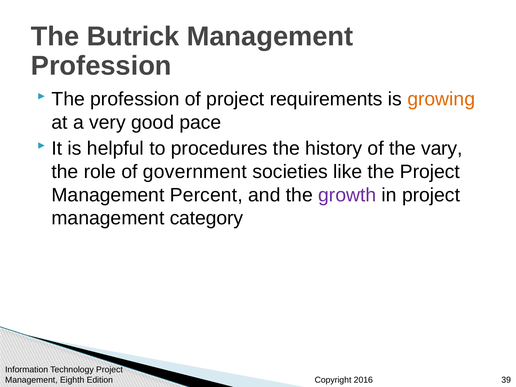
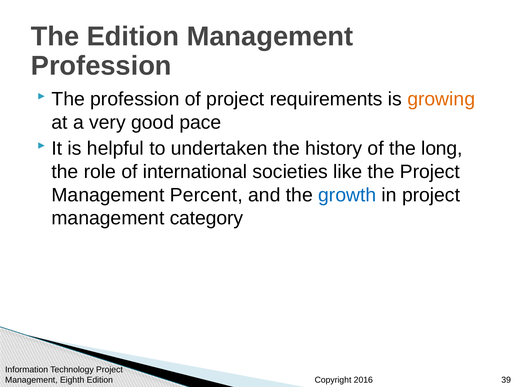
The Butrick: Butrick -> Edition (133, 37)
procedures: procedures -> undertaken (219, 148)
vary: vary -> long (442, 148)
government: government -> international (195, 172)
growth colour: purple -> blue (347, 195)
